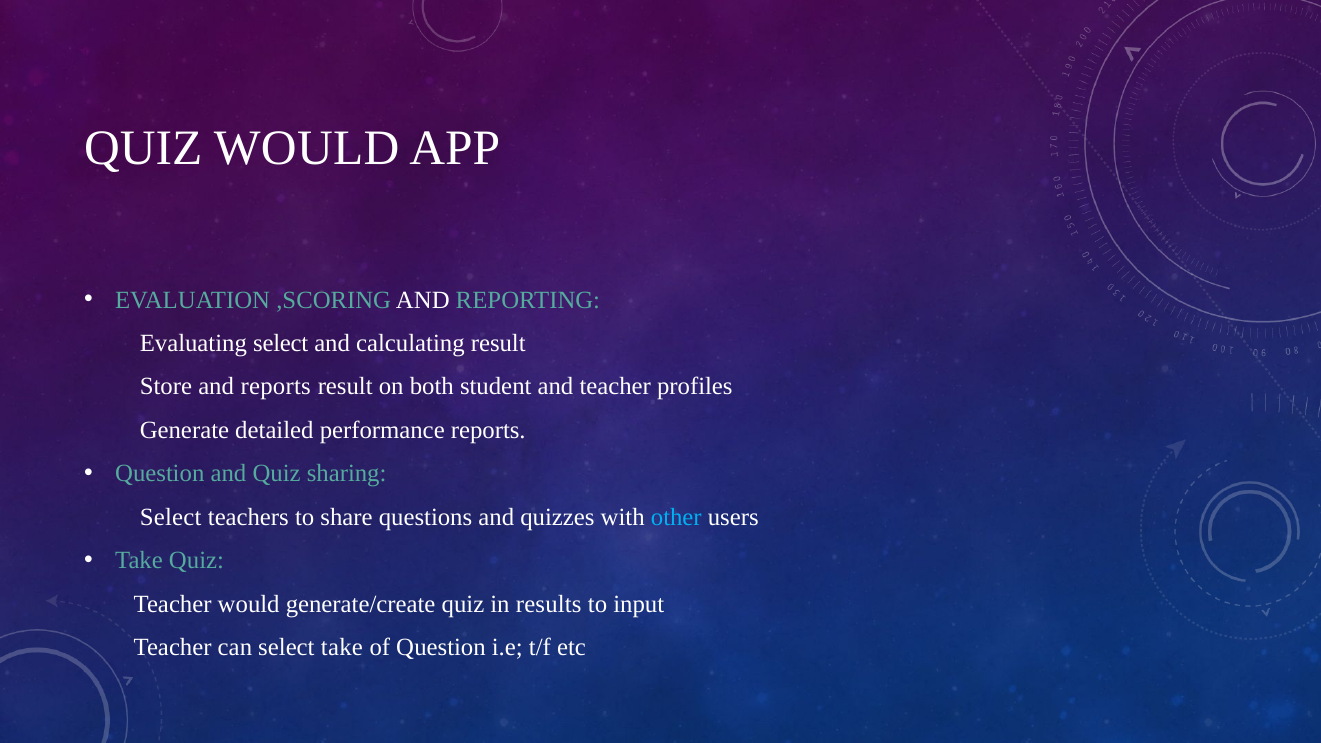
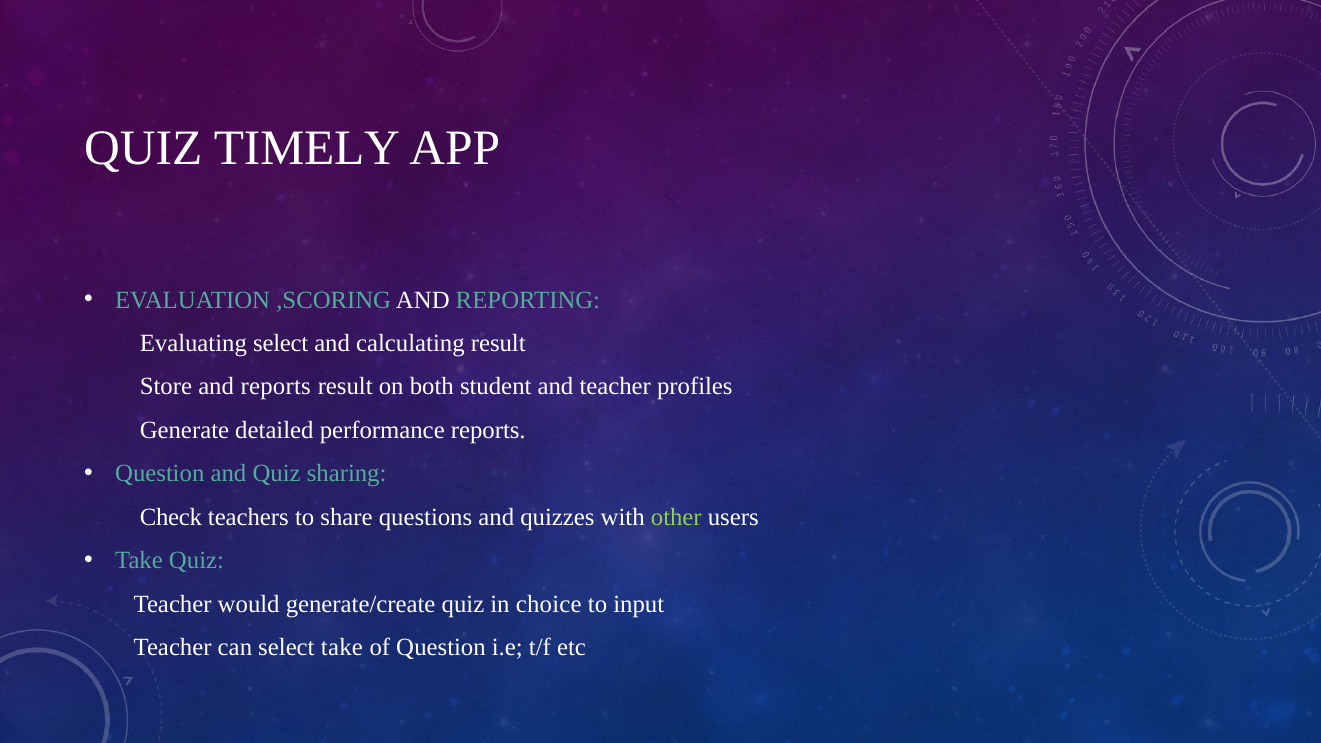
QUIZ WOULD: WOULD -> TIMELY (307, 148)
Select: Select -> Check (171, 517)
other colour: light blue -> light green (676, 517)
results: results -> choice (549, 604)
